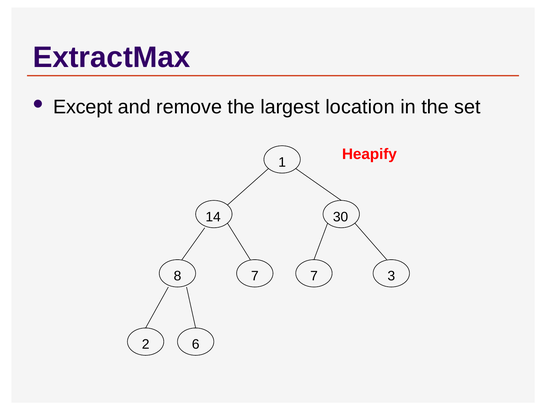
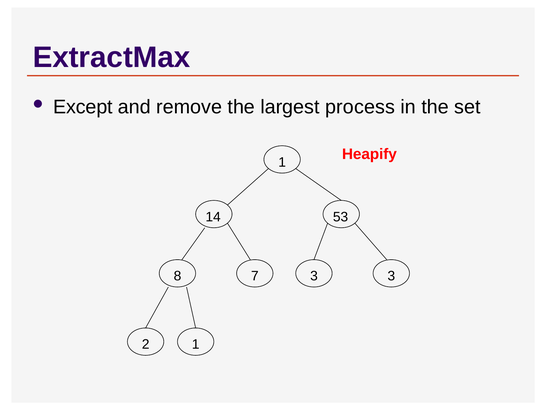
location: location -> process (360, 107)
30: 30 -> 53 (341, 217)
7 7: 7 -> 3 (314, 276)
2 6: 6 -> 1 (196, 344)
